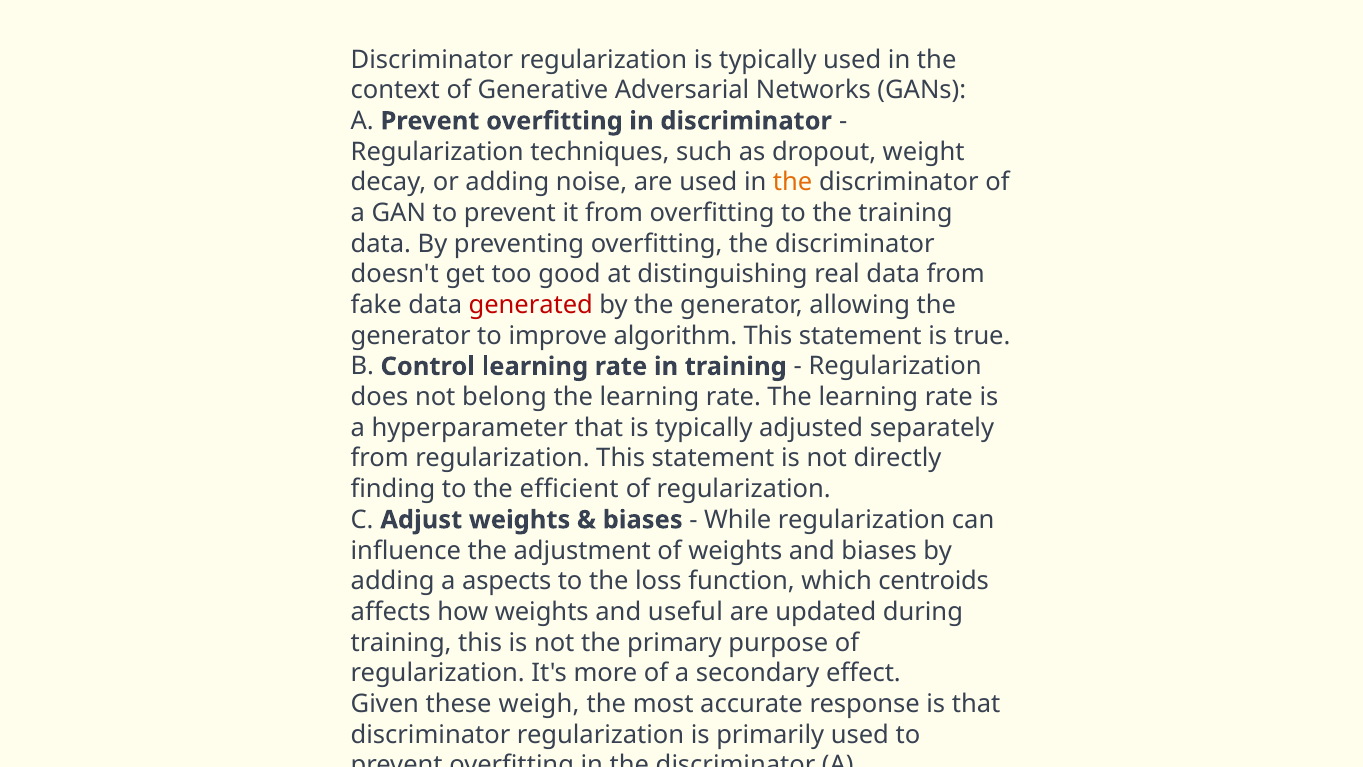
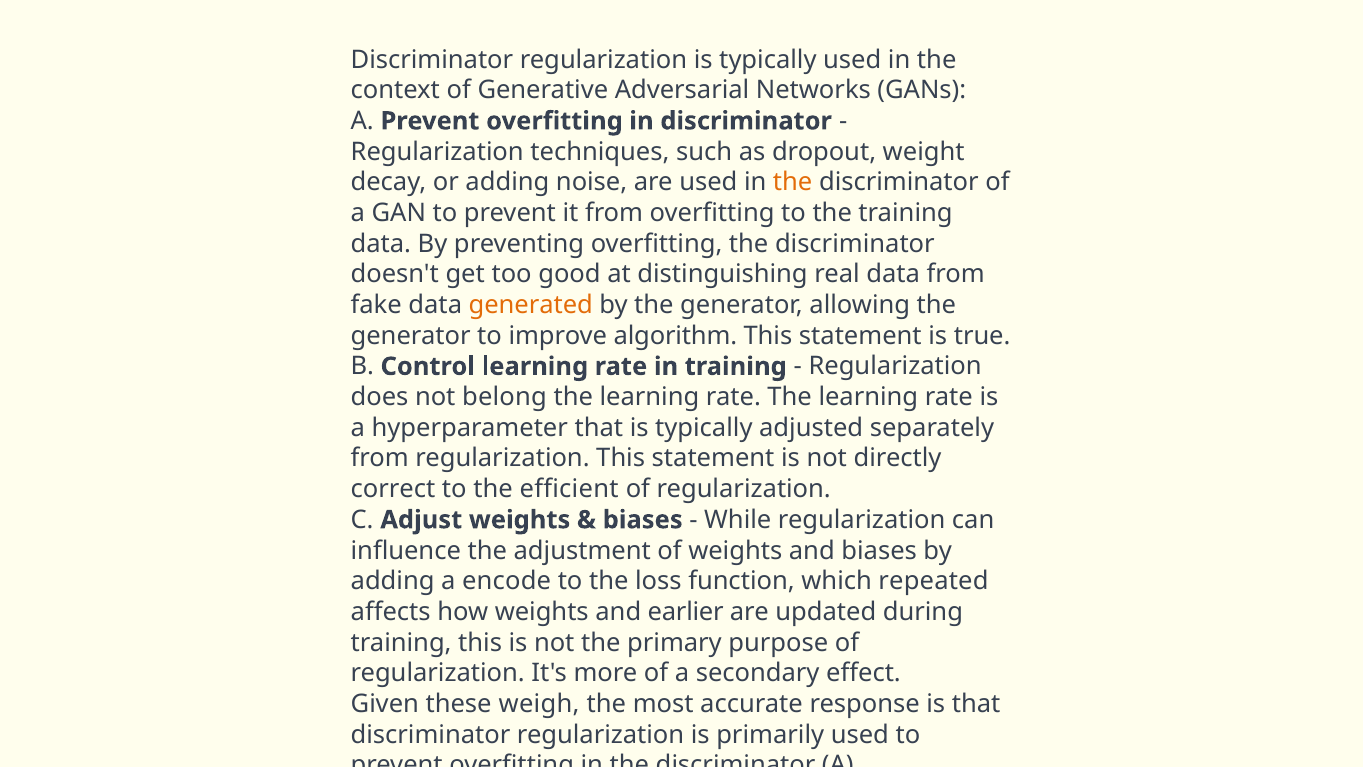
generated colour: red -> orange (531, 305)
finding: finding -> correct (393, 489)
aspects: aspects -> encode (507, 581)
centroids: centroids -> repeated (933, 581)
useful: useful -> earlier (686, 612)
